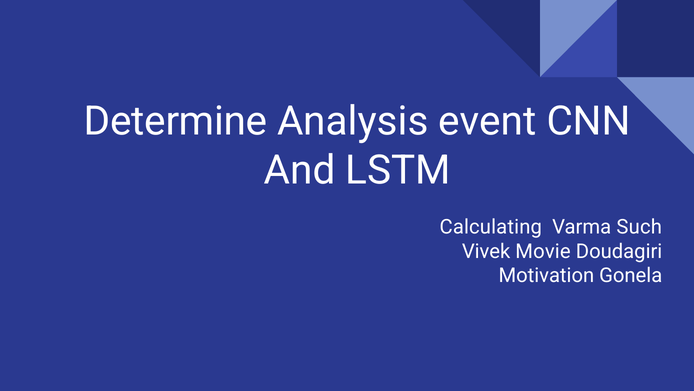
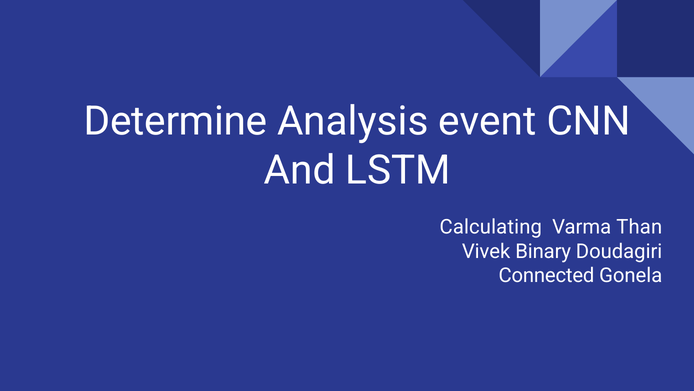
Such: Such -> Than (639, 227)
Movie: Movie -> Binary (543, 251)
Motivation: Motivation -> Connected (546, 275)
